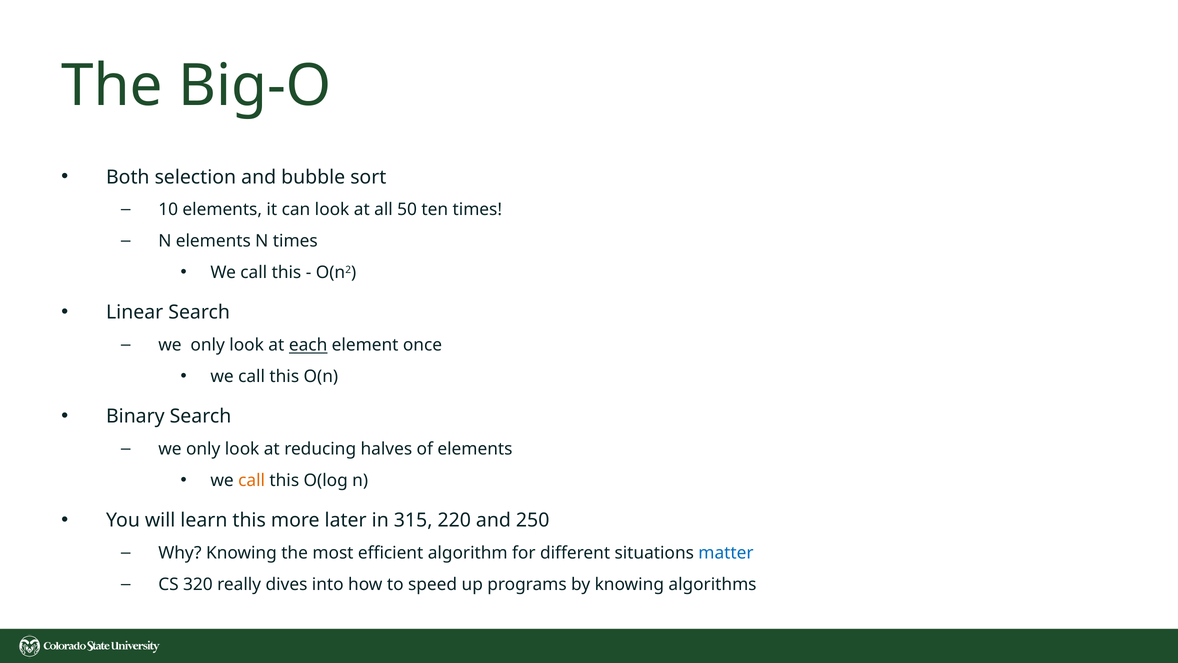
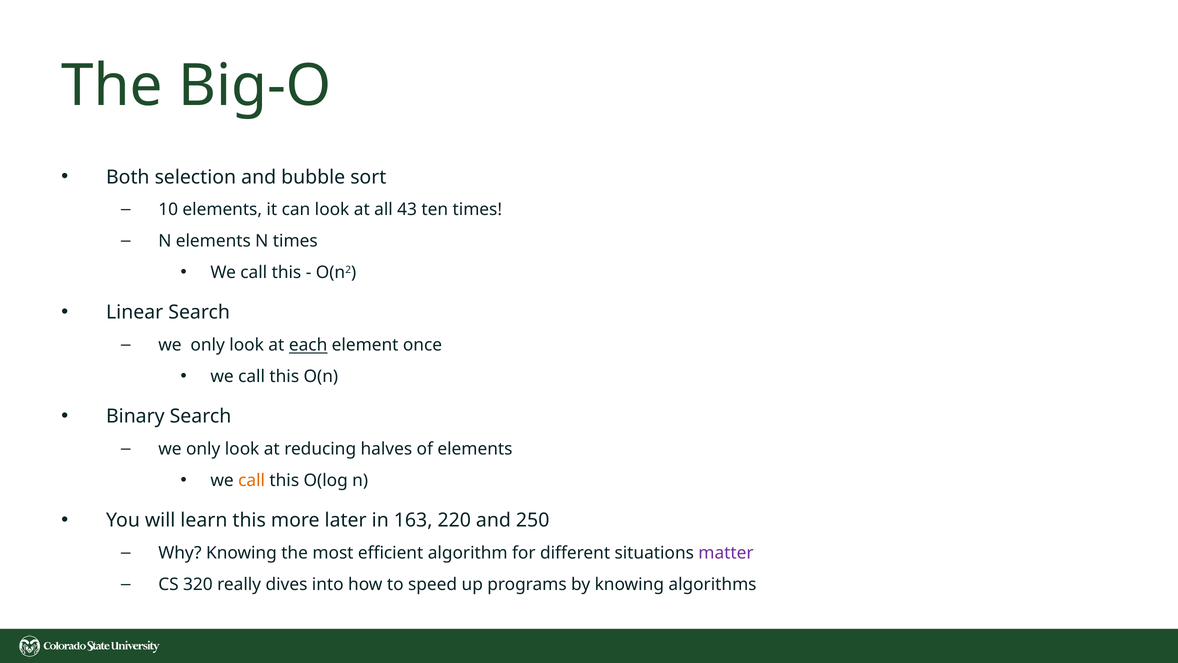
50: 50 -> 43 (407, 210)
315: 315 -> 163 (413, 520)
matter colour: blue -> purple (726, 553)
